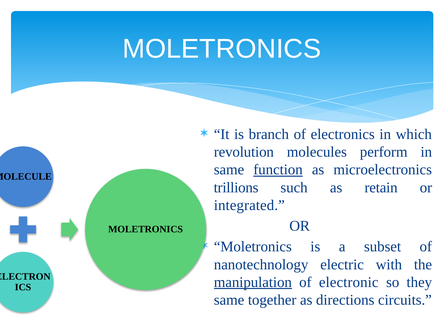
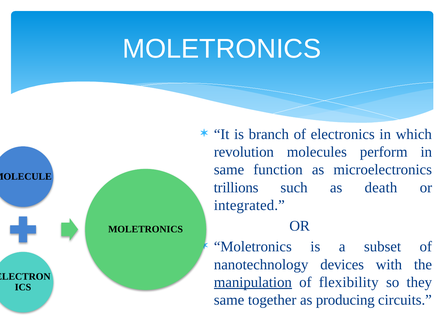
function underline: present -> none (278, 170)
retain: retain -> death (381, 188)
electric: electric -> devices (342, 264)
electronic: electronic -> flexibility (349, 282)
directions: directions -> producing (345, 300)
